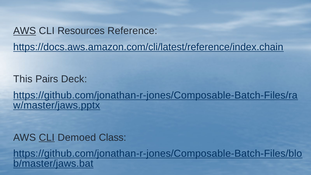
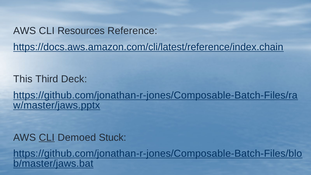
AWS underline: present -> none (25, 31)
Pairs: Pairs -> Third (47, 79)
Class: Class -> Stuck (113, 137)
